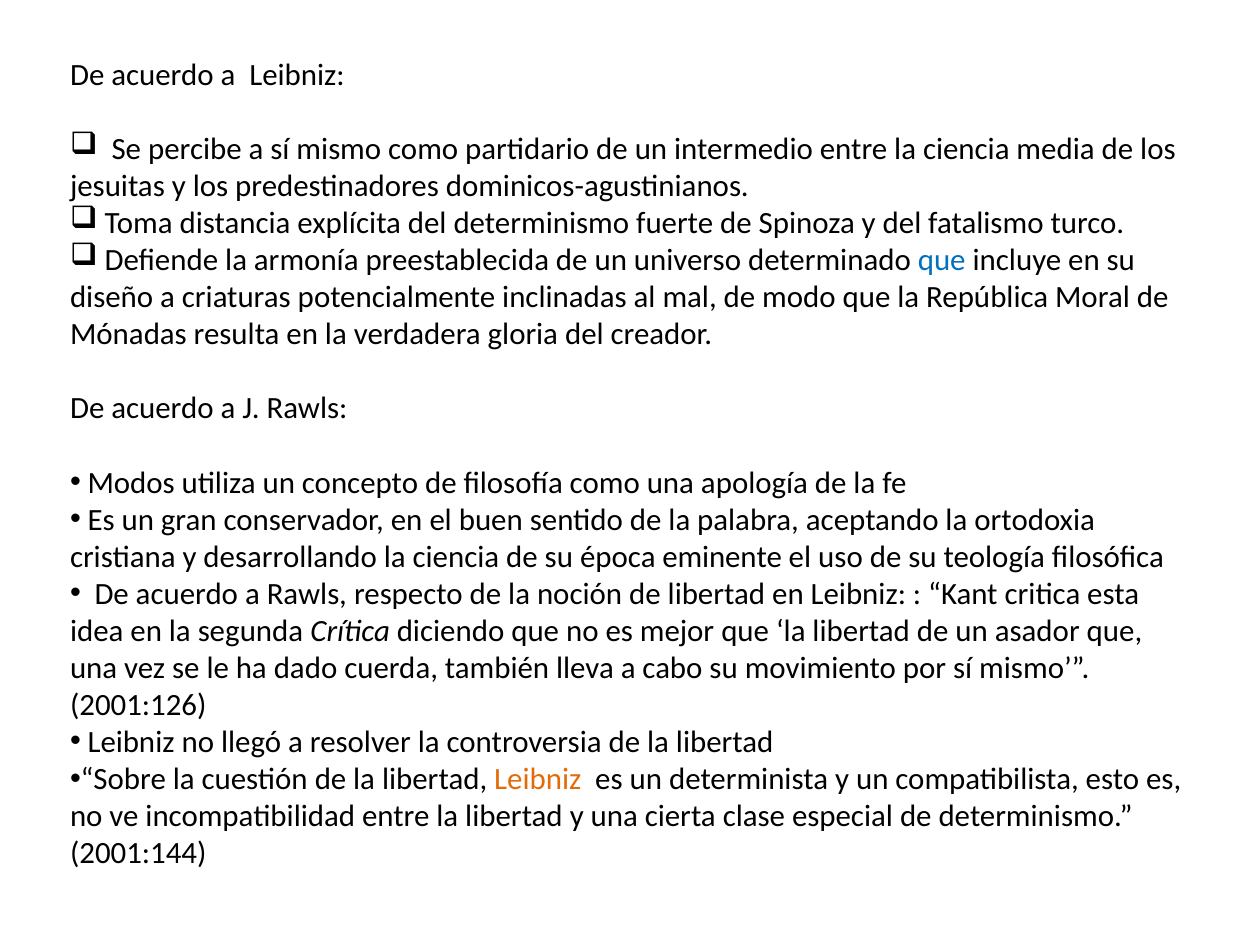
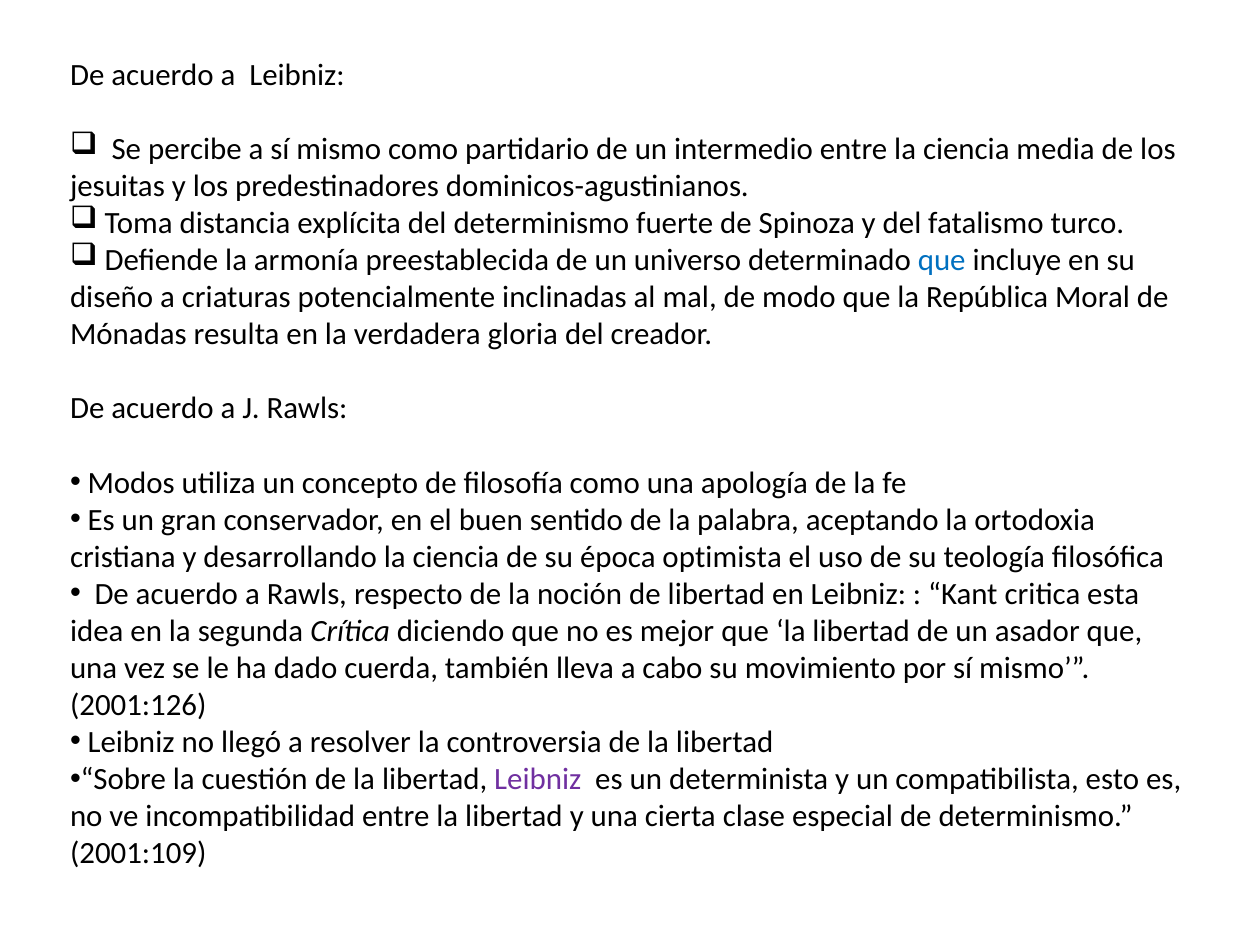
eminente: eminente -> optimista (722, 557)
Leibniz colour: orange -> purple (538, 780)
2001:144: 2001:144 -> 2001:109 (138, 854)
